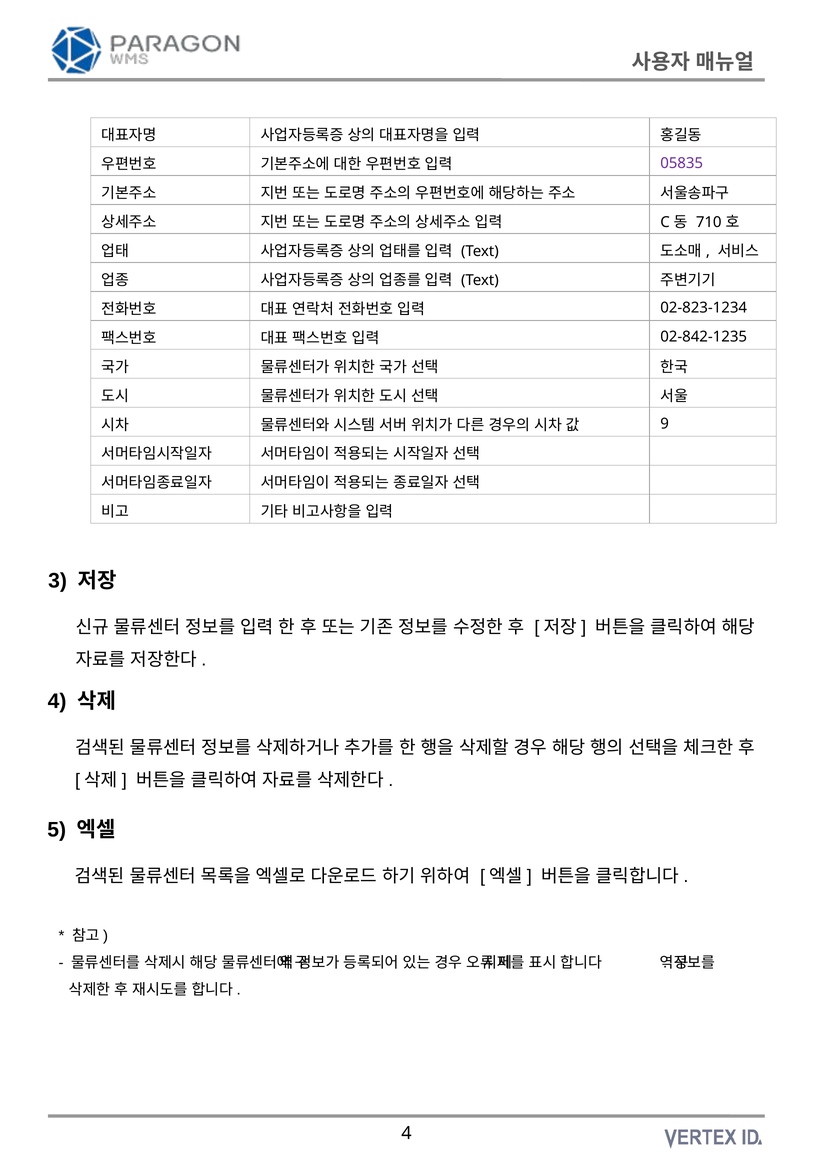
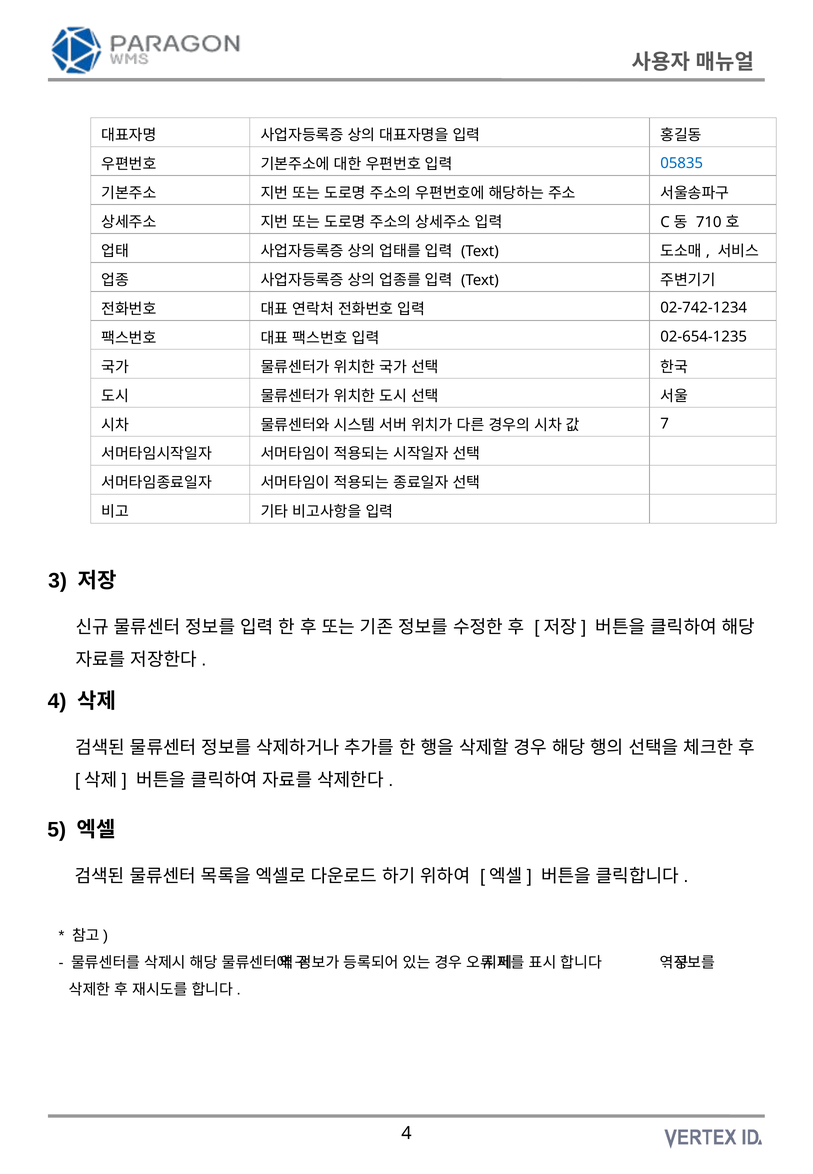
05835 colour: purple -> blue (682, 163)
02-823-1234: 02-823-1234 -> 02-742-1234 (704, 308)
02-842-1235: 02-842-1235 -> 02-654-1235 (704, 337)
9: 9 -> 7 (665, 424)
